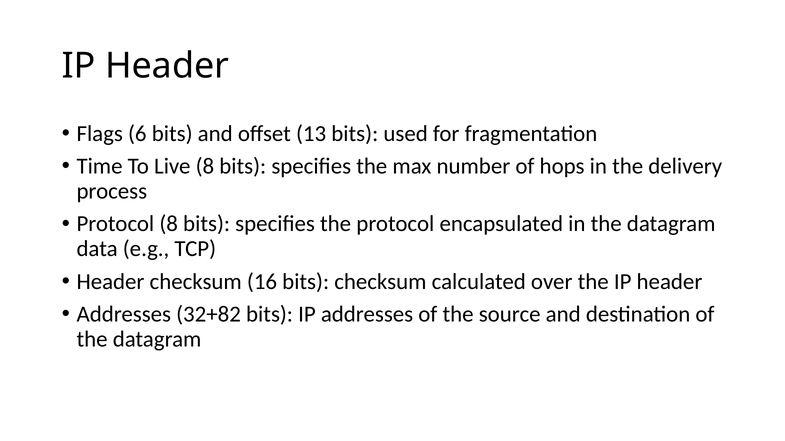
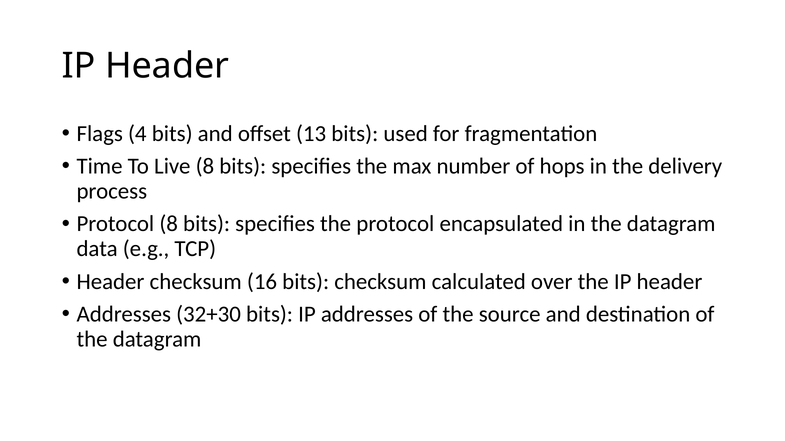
6: 6 -> 4 (137, 134)
32+82: 32+82 -> 32+30 (209, 315)
